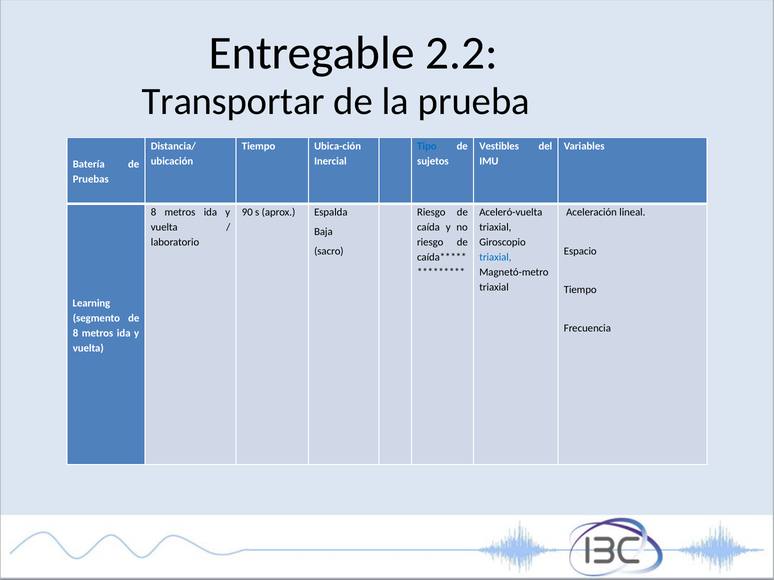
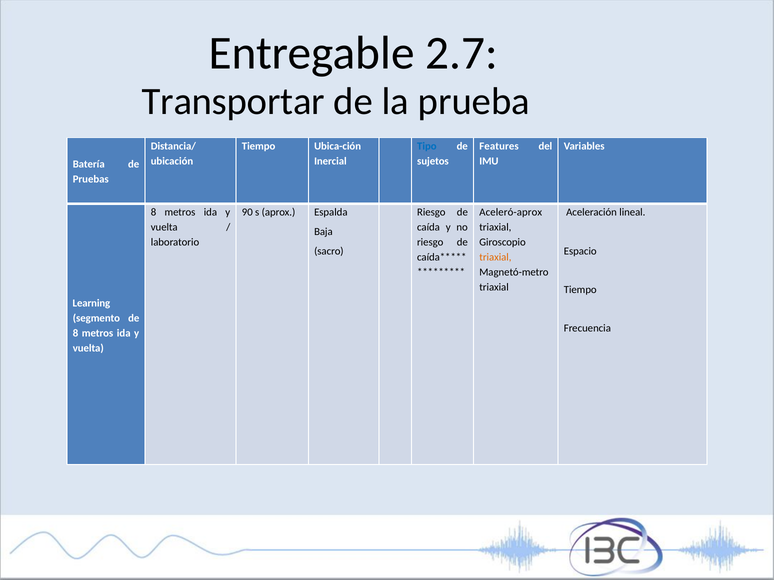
2.2: 2.2 -> 2.7 (462, 53)
Vestibles: Vestibles -> Features (499, 146)
Aceleró-vuelta: Aceleró-vuelta -> Aceleró-aprox (511, 213)
triaxial colour: blue -> orange (495, 258)
